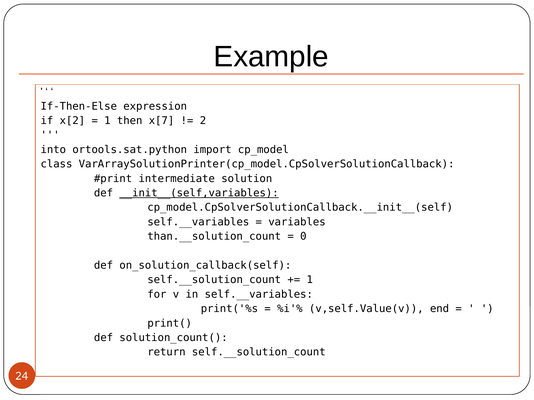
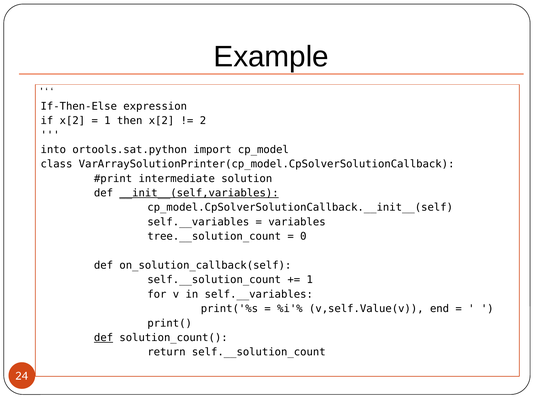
then x[7: x[7 -> x[2 (161, 121)
than.__solution_count: than.__solution_count -> tree.__solution_count (214, 237)
def underline: none -> present (104, 338)
